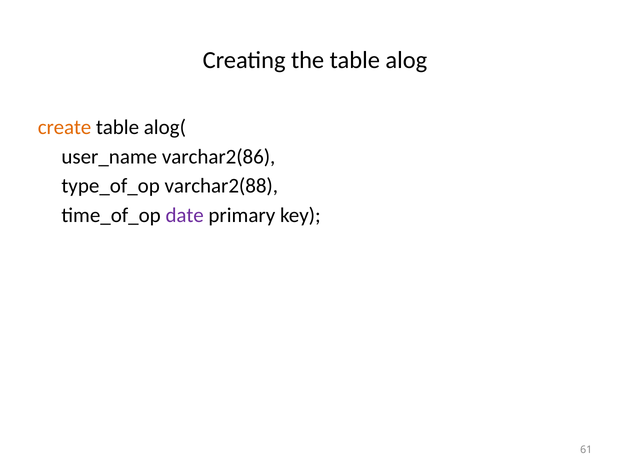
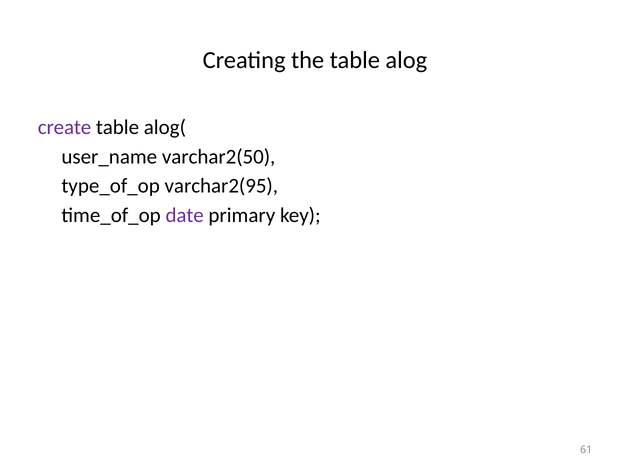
create colour: orange -> purple (65, 127)
varchar2(86: varchar2(86 -> varchar2(50 (219, 157)
varchar2(88: varchar2(88 -> varchar2(95 (221, 186)
